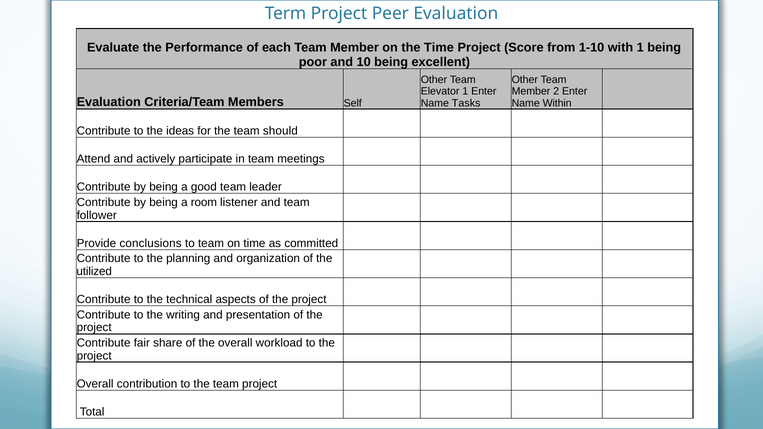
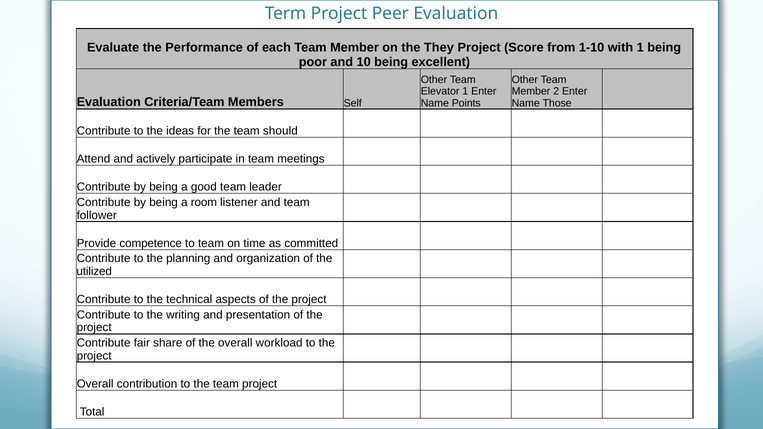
the Time: Time -> They (439, 48)
Tasks: Tasks -> Points (466, 103)
Within: Within -> Those (557, 103)
conclusions: conclusions -> competence (151, 243)
